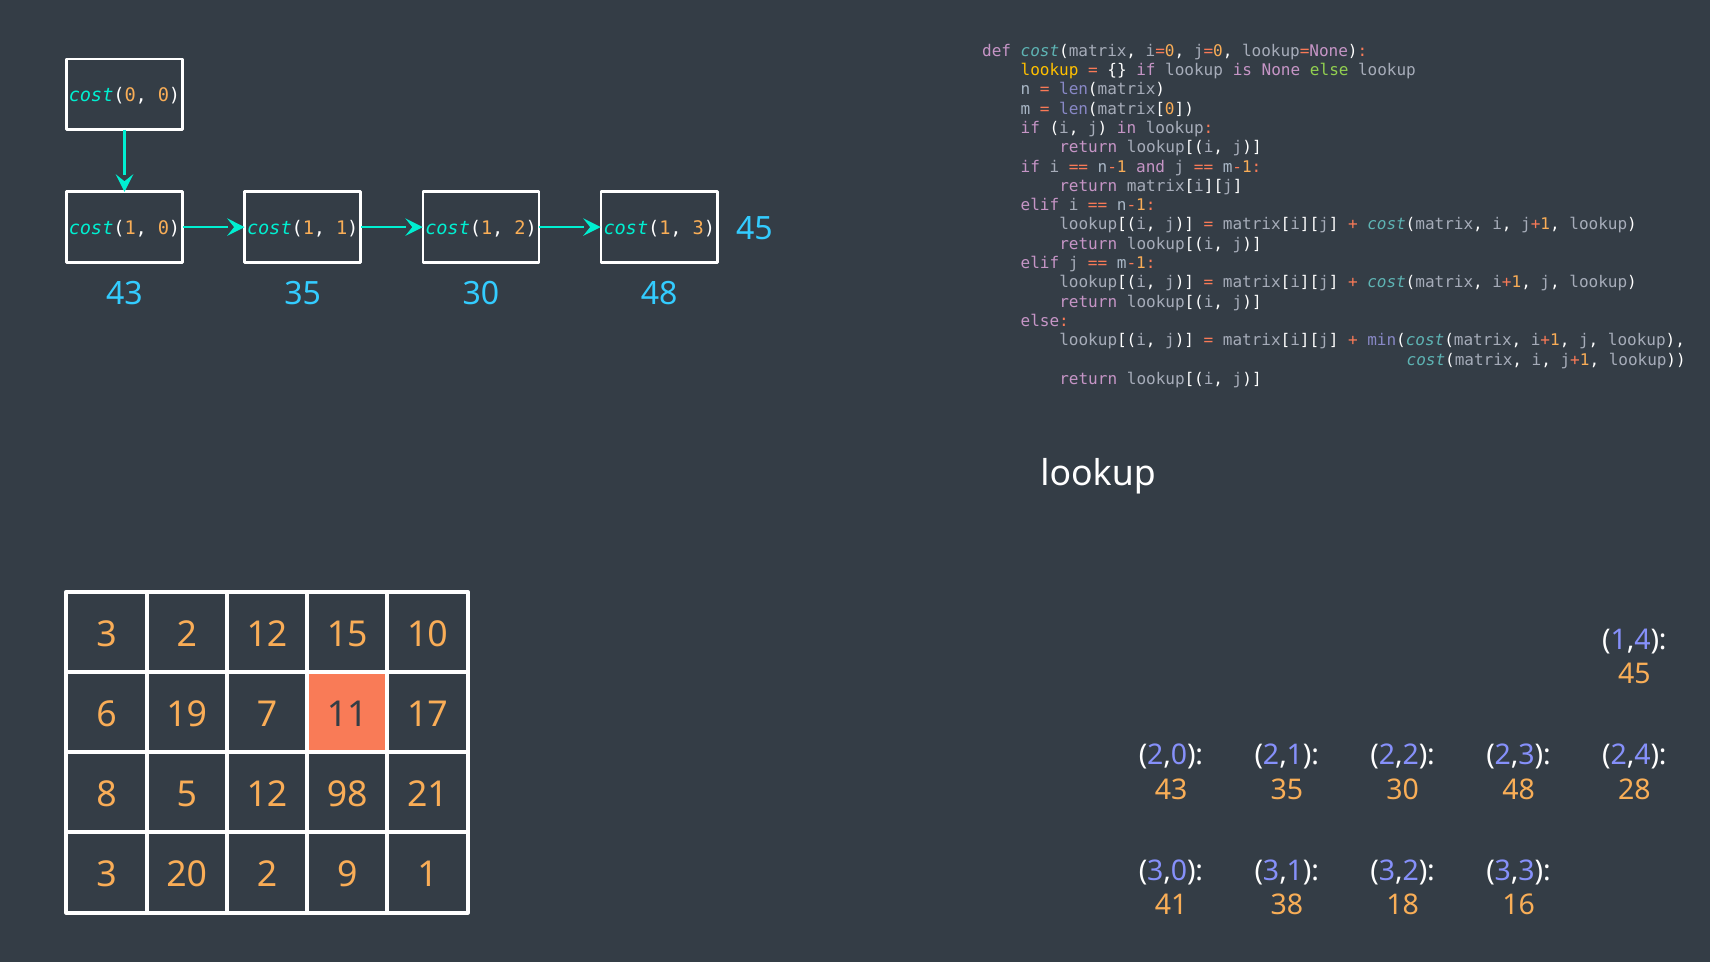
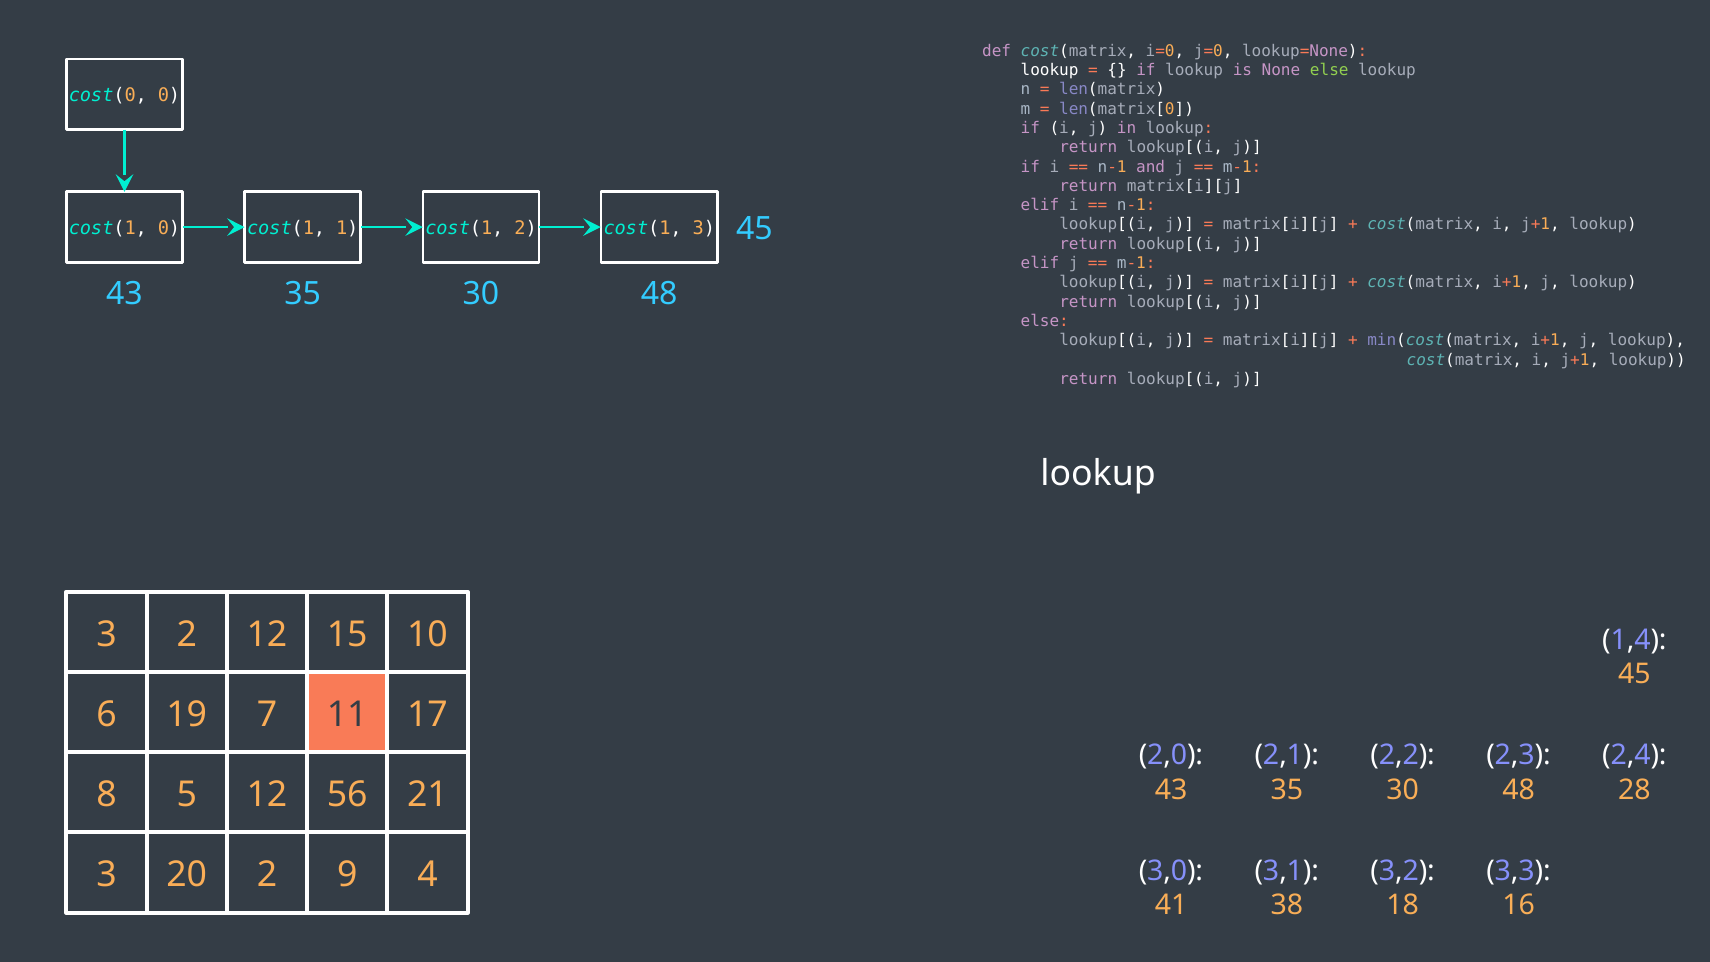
lookup colour: yellow -> white (1050, 70)
98: 98 -> 56 (347, 795)
9 1: 1 -> 4 (428, 875)
